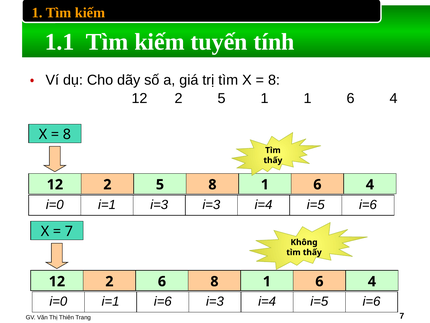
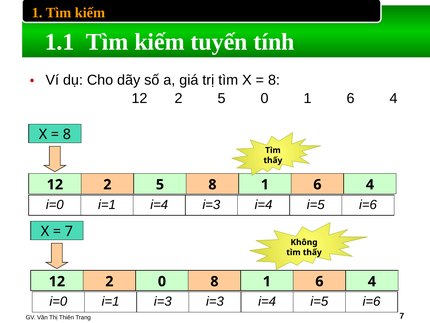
5 1: 1 -> 0 (265, 98)
i=1 i=3: i=3 -> i=4 (159, 204)
2 6: 6 -> 0 (162, 281)
i=1 i=6: i=6 -> i=3 (163, 301)
